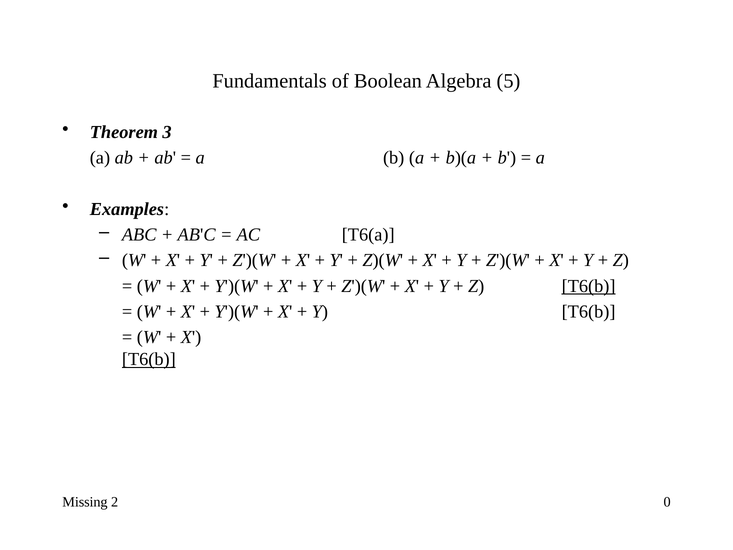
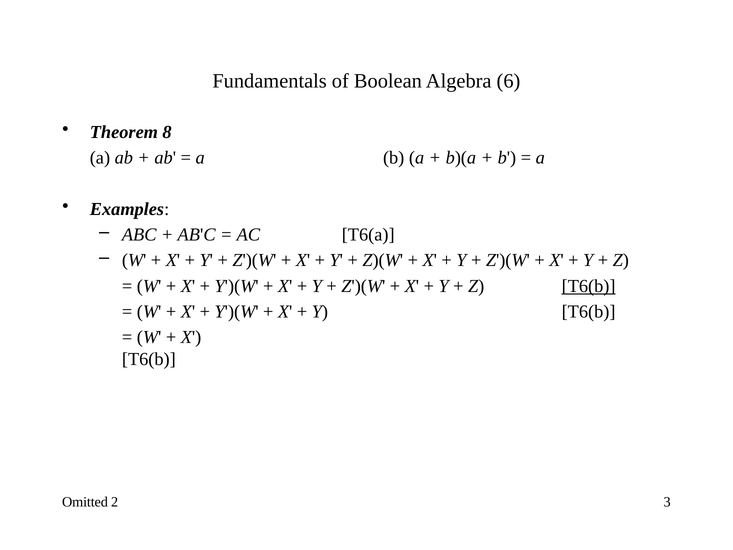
5: 5 -> 6 (509, 81)
3: 3 -> 8 (167, 132)
T6(b underline: present -> none (149, 359)
Missing: Missing -> Omitted (85, 502)
0: 0 -> 3 (667, 502)
